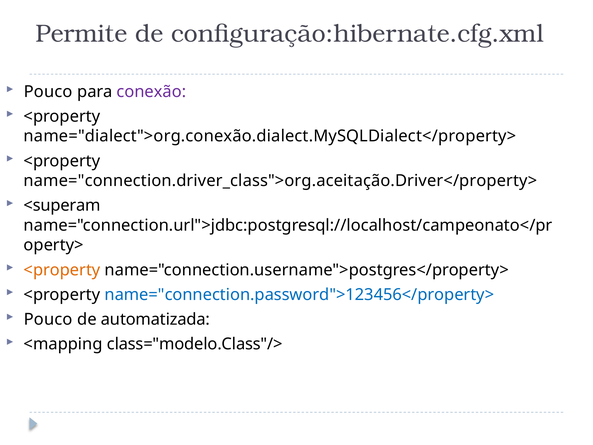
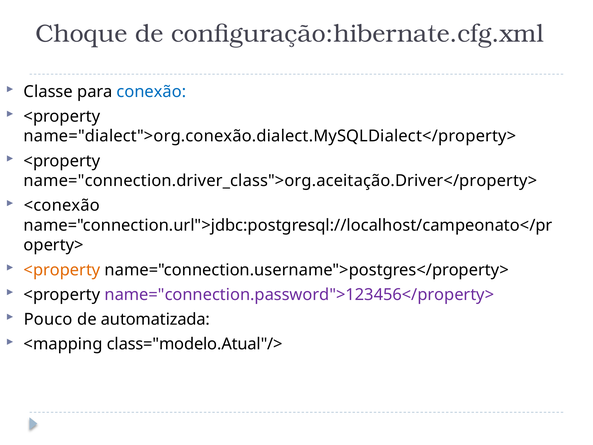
Permite: Permite -> Choque (81, 34)
Pouco: Pouco -> Classe (48, 92)
conexão colour: purple -> blue (151, 92)
<superam: <superam -> <conexão (62, 205)
name="connection.password">123456</property> colour: blue -> purple (299, 295)
class="modelo.Class"/>: class="modelo.Class"/> -> class="modelo.Atual"/> (195, 344)
